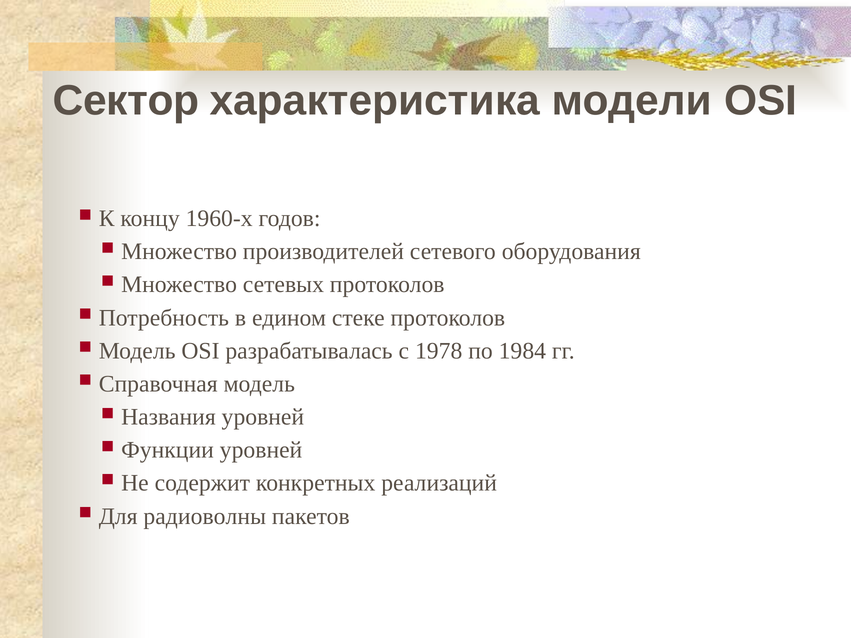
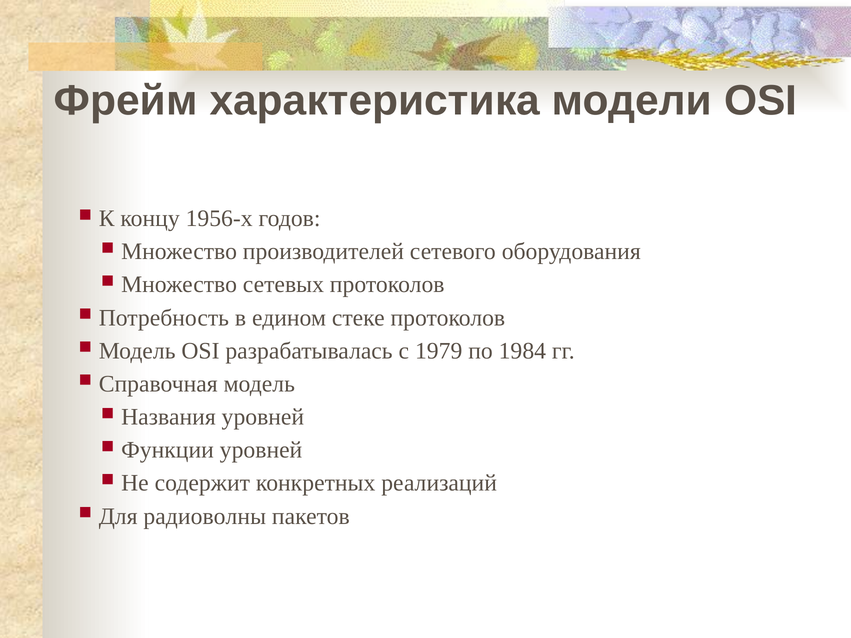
Сектор: Сектор -> Фрейм (126, 101)
1960-х: 1960-х -> 1956-х (219, 219)
1978: 1978 -> 1979 (439, 351)
